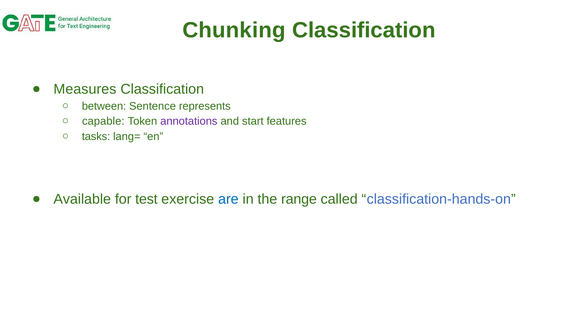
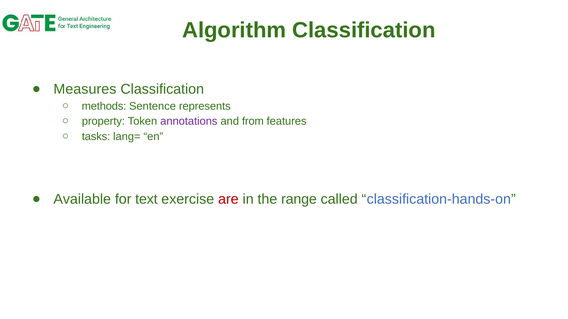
Chunking: Chunking -> Algorithm (234, 30)
between: between -> methods (104, 106)
capable: capable -> property (103, 121)
start: start -> from (253, 121)
test: test -> text (146, 199)
are colour: blue -> red (228, 199)
